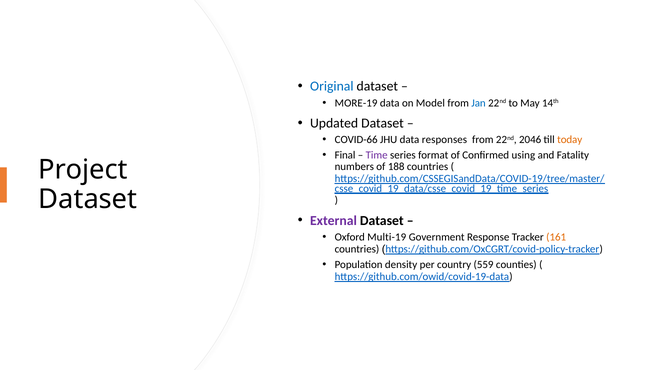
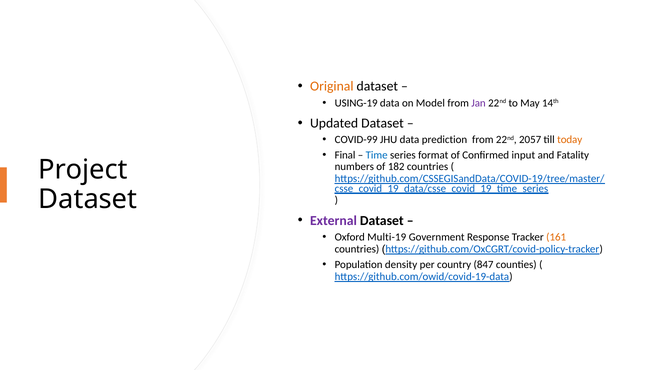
Original colour: blue -> orange (332, 86)
MORE-19: MORE-19 -> USING-19 (356, 103)
Jan colour: blue -> purple (479, 103)
COVID-66: COVID-66 -> COVID-99 (356, 140)
responses: responses -> prediction (445, 140)
2046: 2046 -> 2057 (530, 140)
Time colour: purple -> blue (377, 155)
using: using -> input (523, 155)
188: 188 -> 182 (396, 167)
559: 559 -> 847 (484, 264)
